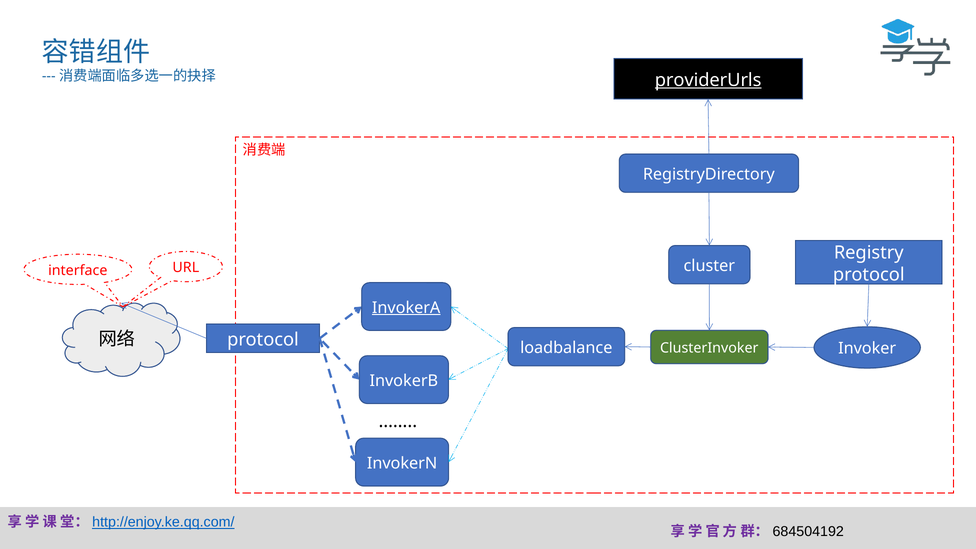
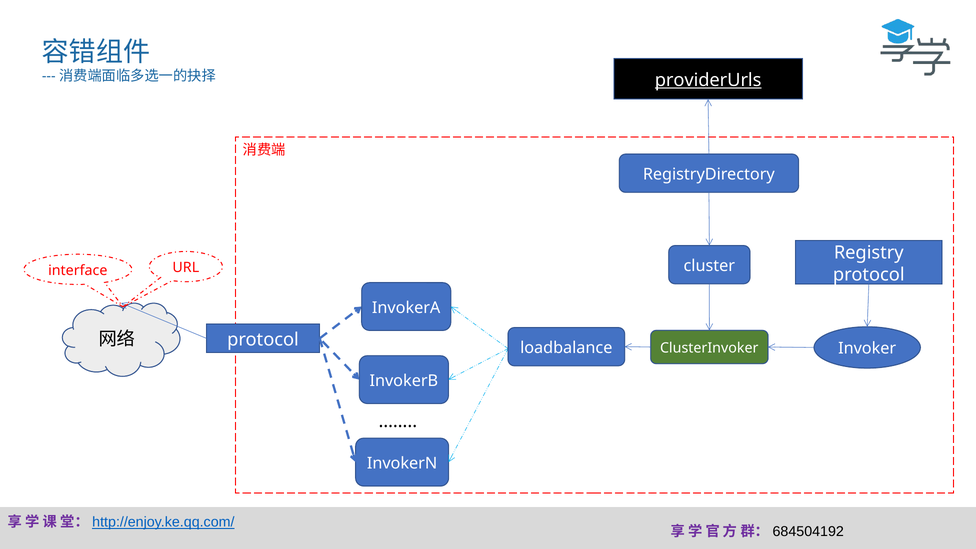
InvokerA underline: present -> none (406, 308)
